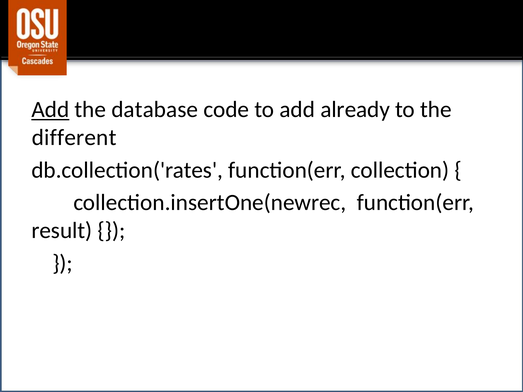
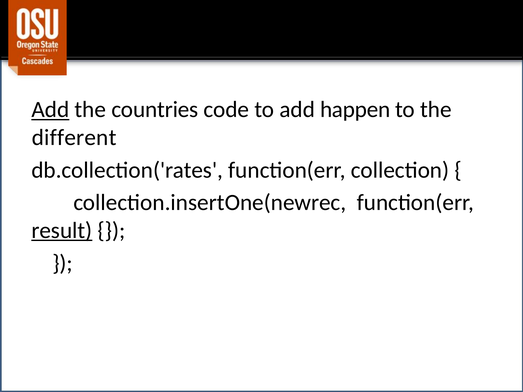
database: database -> countries (155, 110)
already: already -> happen (355, 110)
result underline: none -> present (62, 231)
